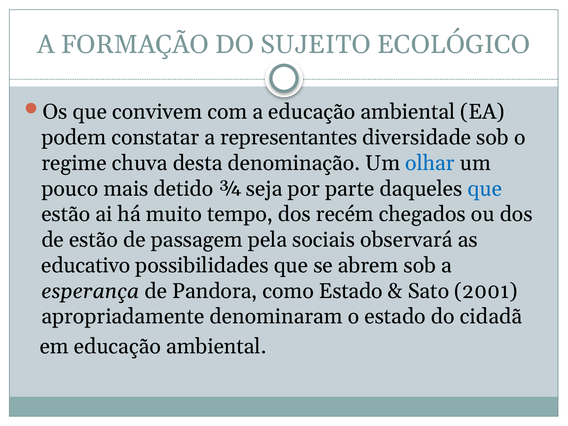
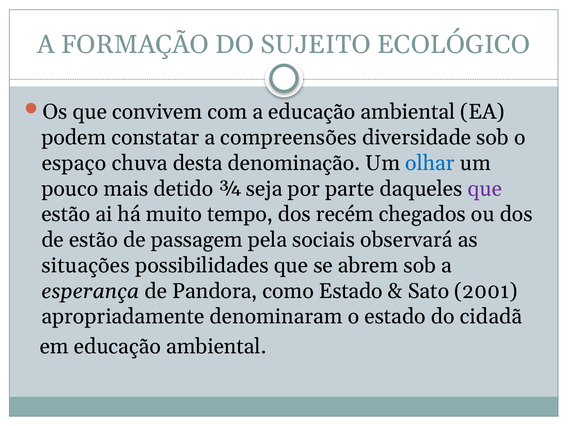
representantes: representantes -> compreensões (289, 138)
regime: regime -> espaço (74, 163)
que colour: blue -> purple (485, 189)
educativo: educativo -> situações (86, 265)
